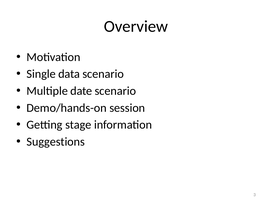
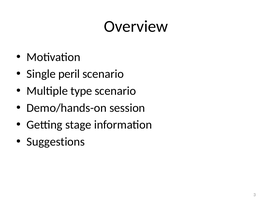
data: data -> peril (69, 74)
date: date -> type (81, 91)
